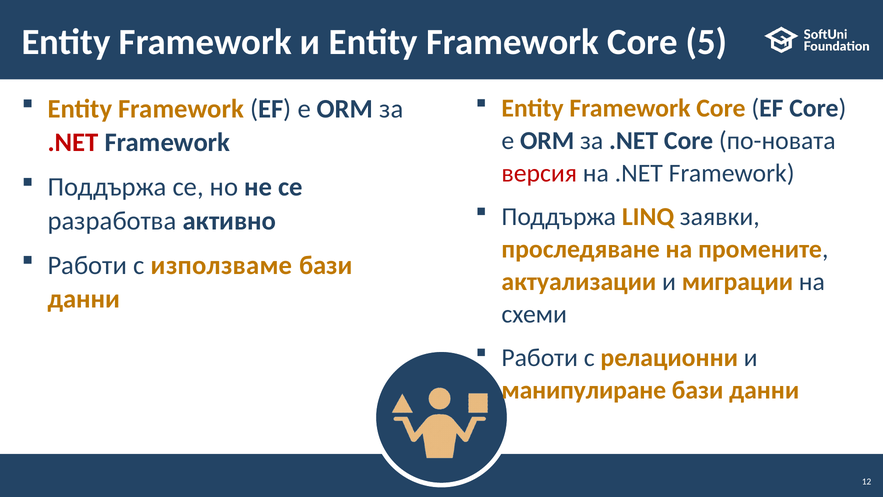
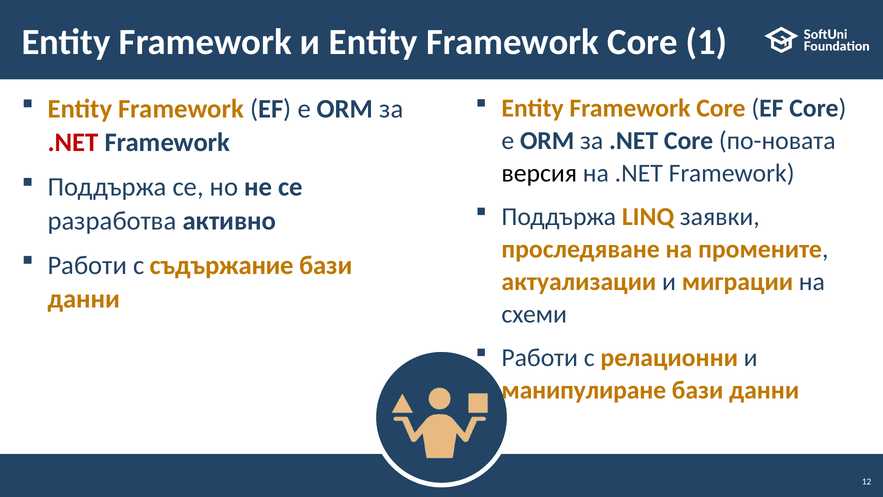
5: 5 -> 1 (707, 42)
версия colour: red -> black (539, 173)
използваме: използваме -> съдържание (222, 265)
